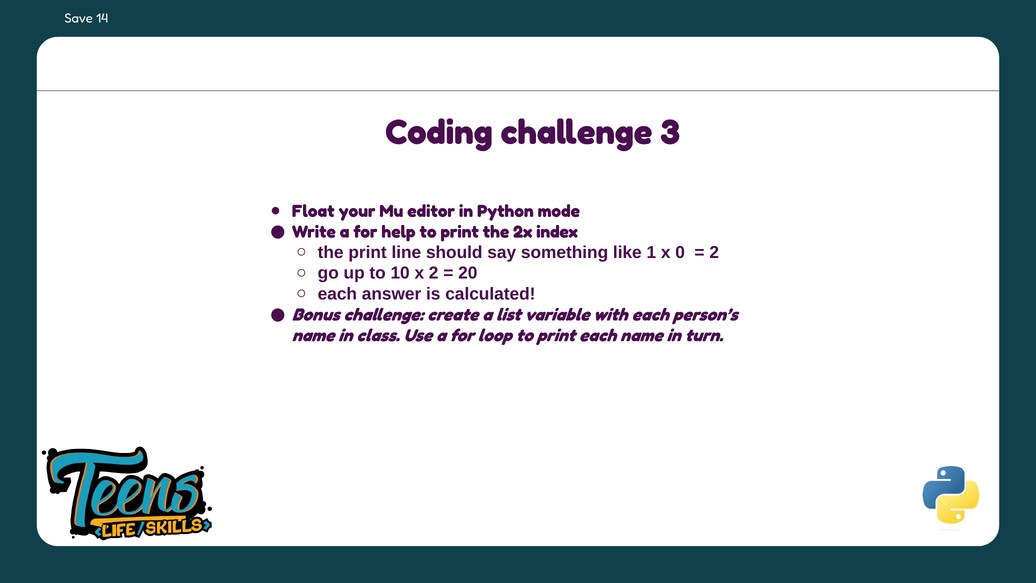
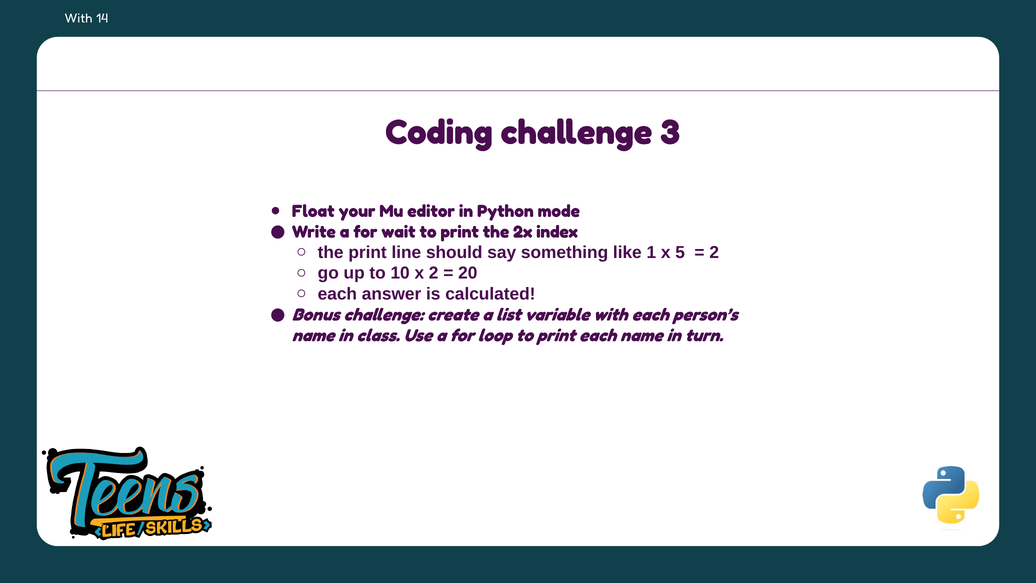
Save: Save -> With (78, 18)
help: help -> wait (398, 232)
0: 0 -> 5 (680, 252)
